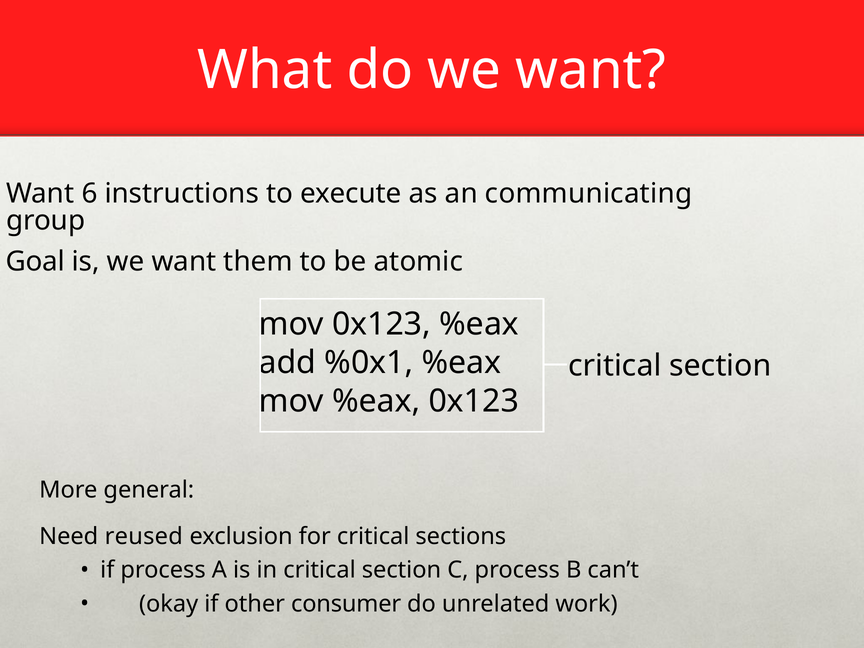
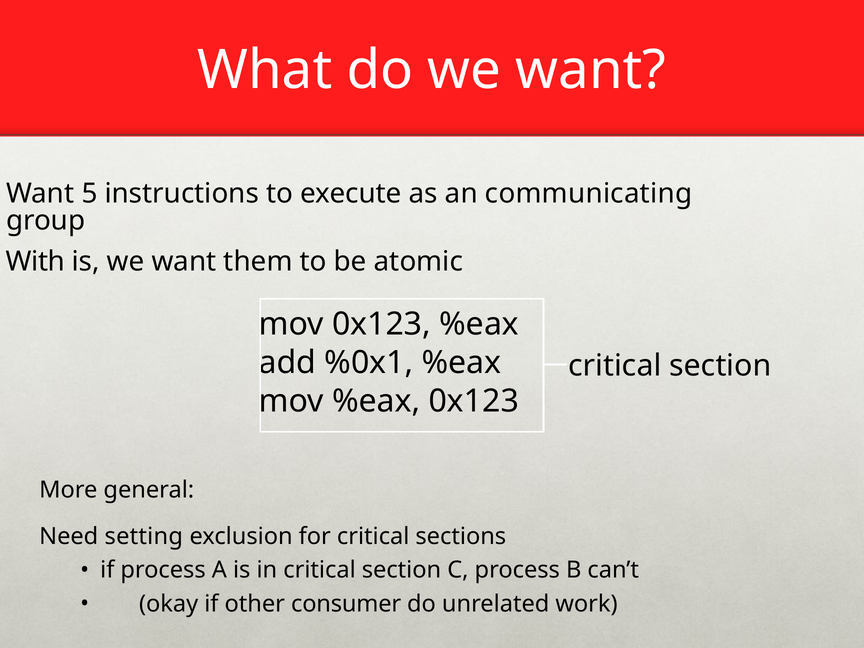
6: 6 -> 5 (89, 194)
Goal: Goal -> With (35, 262)
reused: reused -> setting (144, 536)
